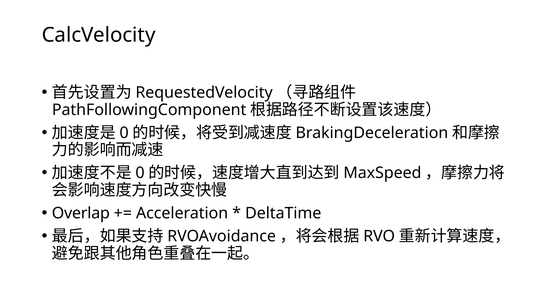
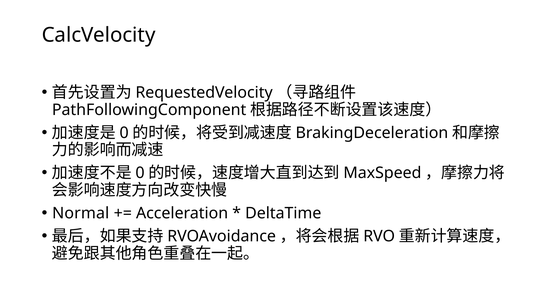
Overlap: Overlap -> Normal (81, 213)
